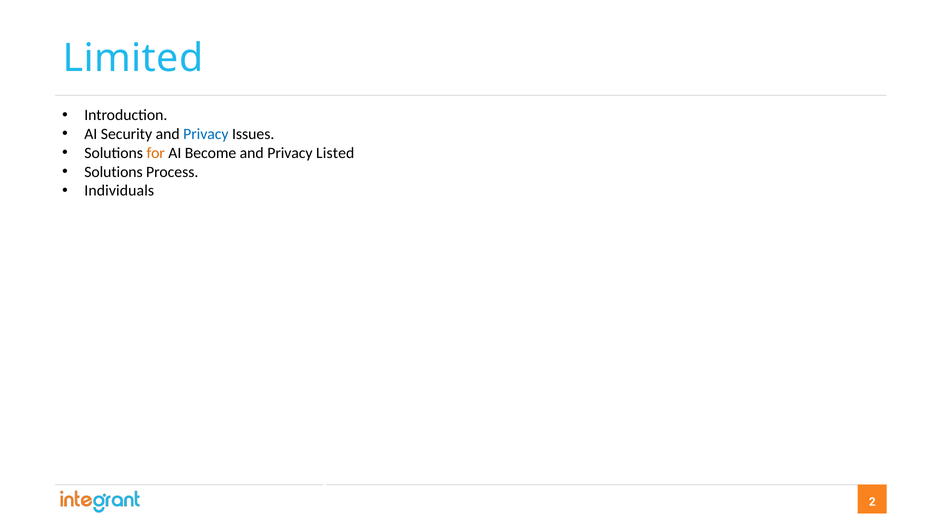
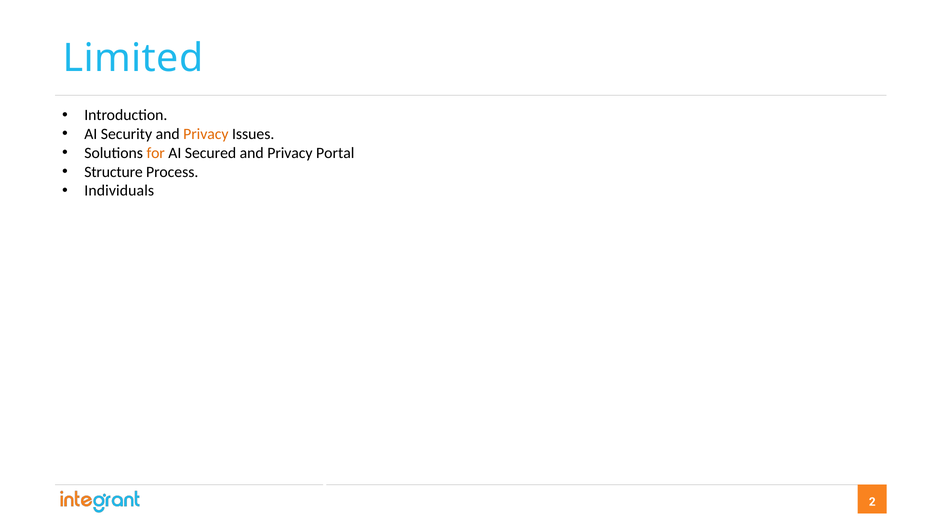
Privacy colour: blue -> orange (206, 134)
Become: Become -> Secured (211, 153)
Listed: Listed -> Portal (335, 153)
Solutions: Solutions -> Structure (114, 172)
